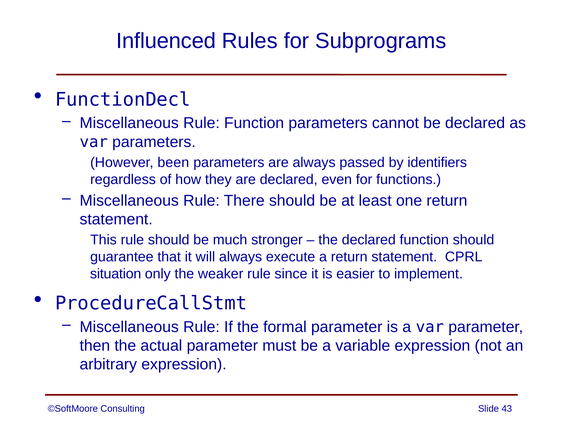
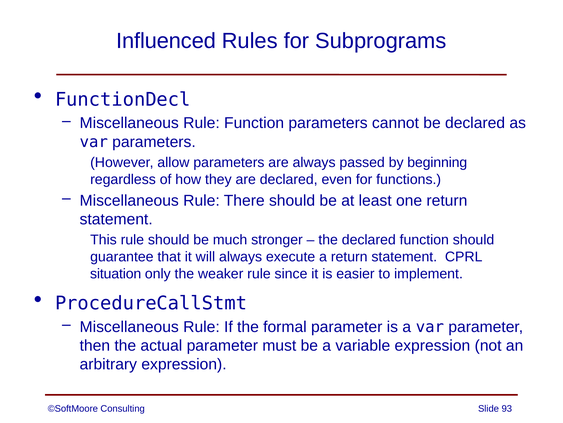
been: been -> allow (173, 162)
identifiers: identifiers -> beginning (437, 162)
43: 43 -> 93 (507, 408)
